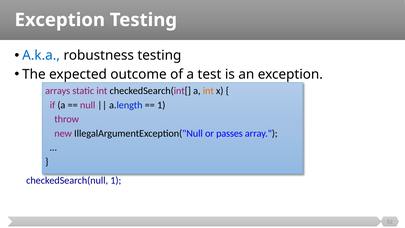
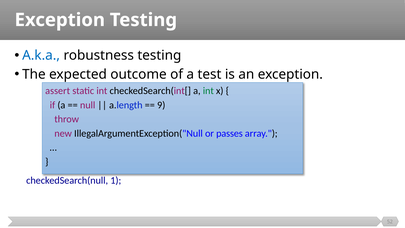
arrays: arrays -> assert (58, 91)
int colour: orange -> green (208, 91)
1: 1 -> 9 (161, 105)
